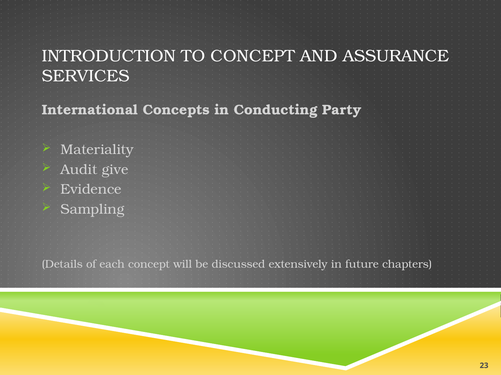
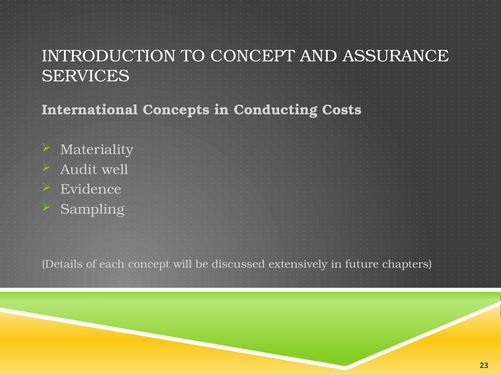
Party: Party -> Costs (342, 110)
give: give -> well (115, 170)
